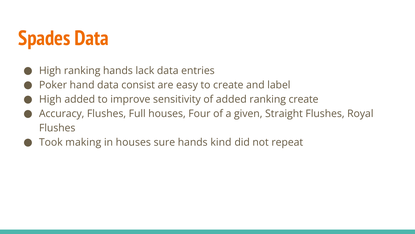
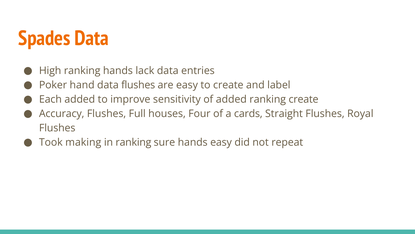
data consist: consist -> flushes (138, 85)
High: High -> Each (50, 99)
given: given -> cards (248, 113)
in houses: houses -> ranking (133, 142)
hands kind: kind -> easy (221, 142)
